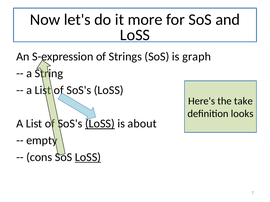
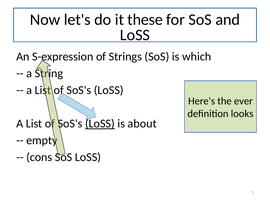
more: more -> these (145, 20)
graph: graph -> which (197, 57)
take: take -> ever (243, 101)
LoSS underline: present -> none (88, 158)
